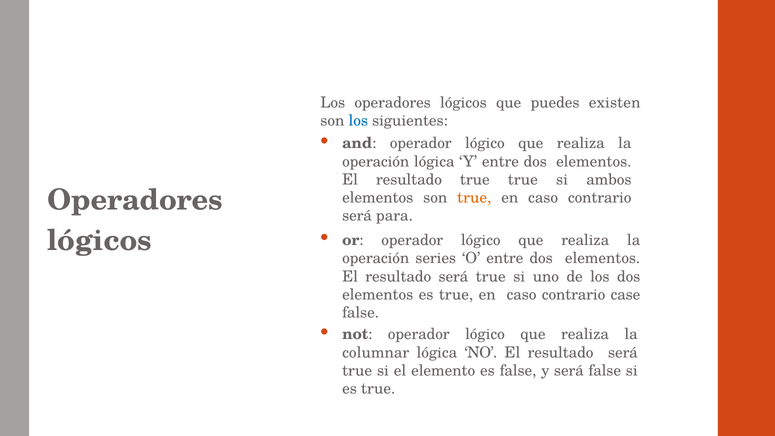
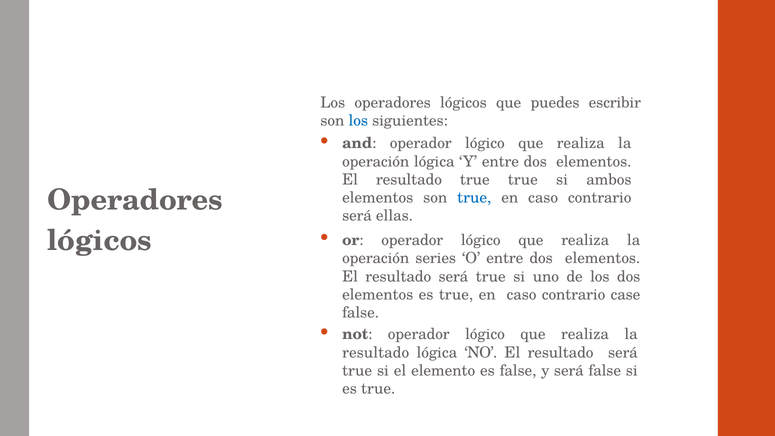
existen: existen -> escribir (615, 103)
true colour: orange -> blue (474, 198)
para: para -> ellas (394, 216)
columnar: columnar -> resultado (376, 352)
